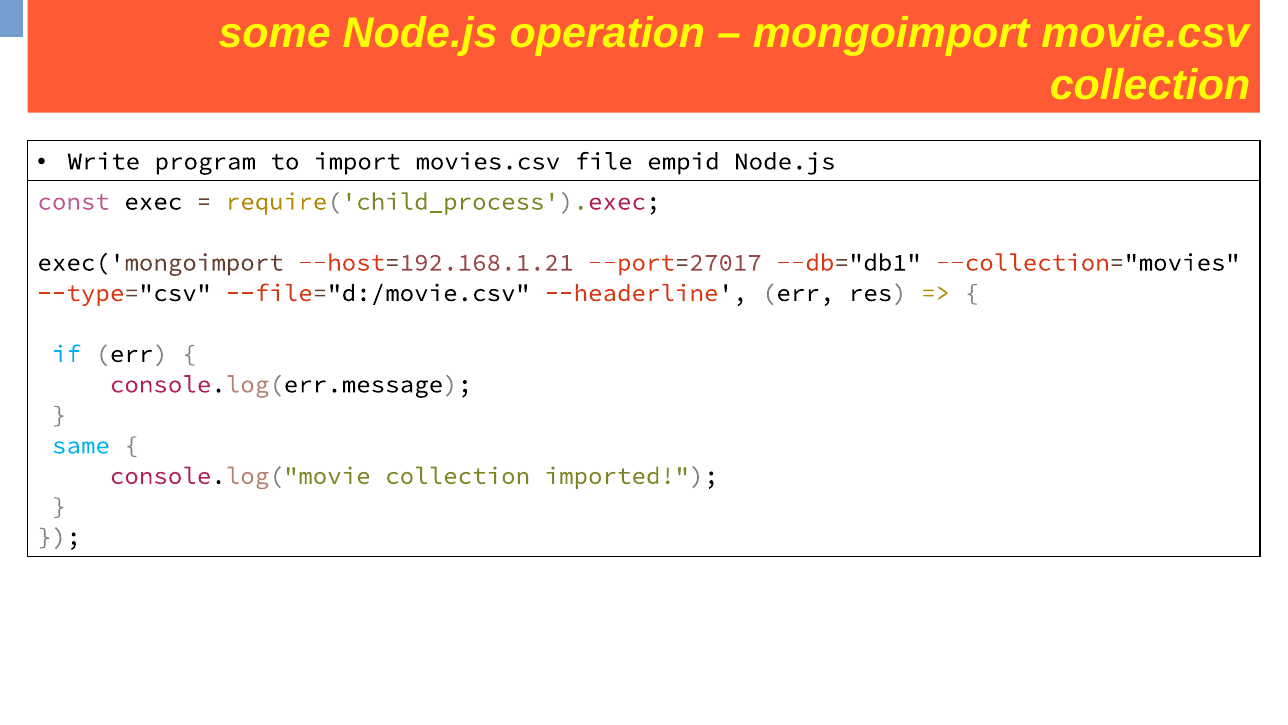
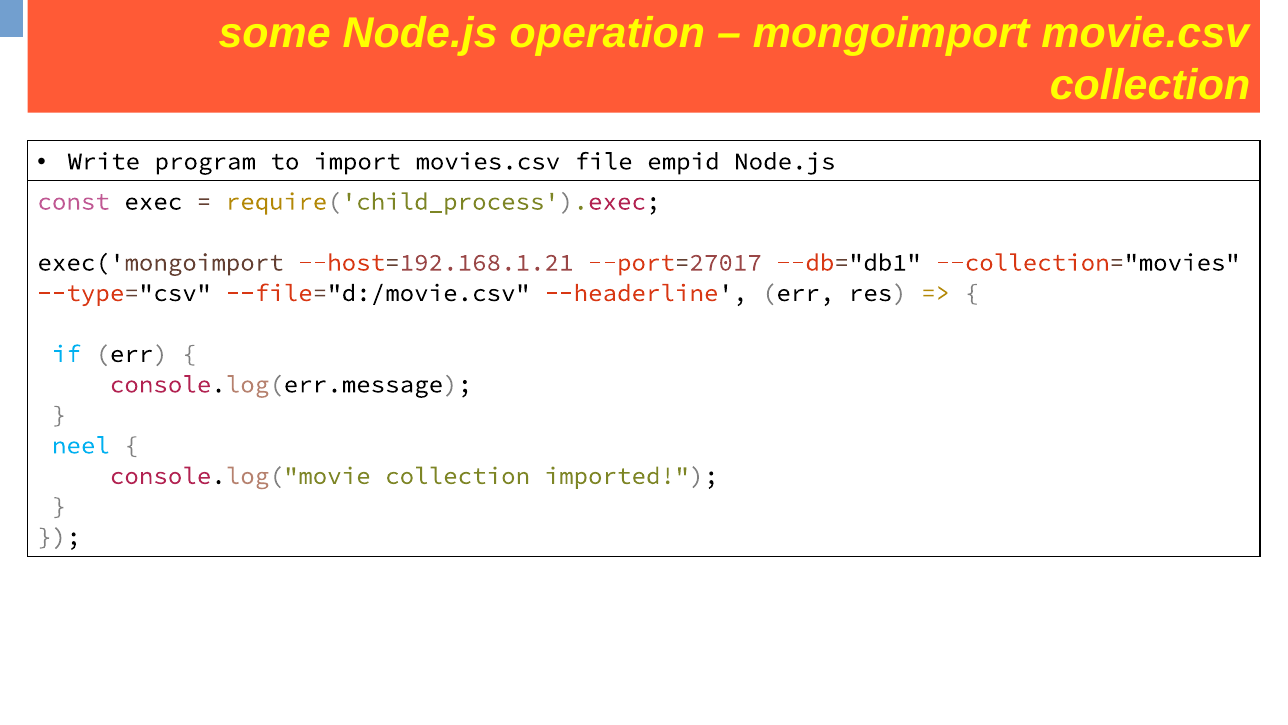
same: same -> neel (81, 445)
